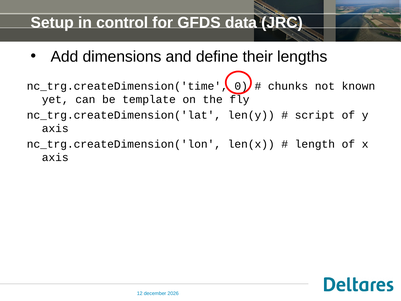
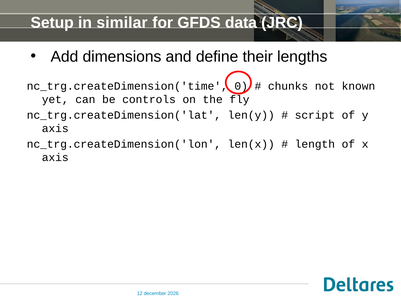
control: control -> similar (122, 23)
template: template -> controls (149, 99)
